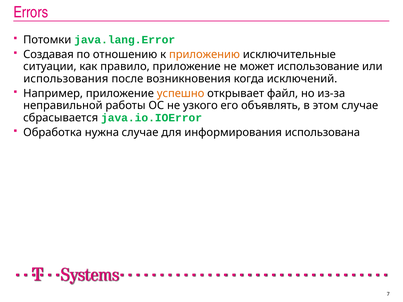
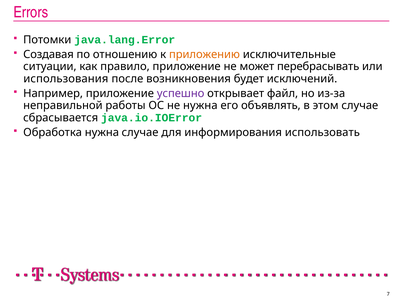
использование: использование -> перебрасывать (318, 67)
когда: когда -> будет (249, 79)
успешно colour: orange -> purple (181, 94)
не узкого: узкого -> нужна (200, 106)
использована: использована -> использовать (322, 133)
